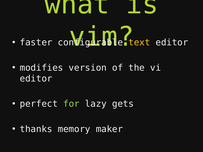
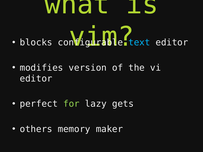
faster: faster -> blocks (36, 43)
text colour: yellow -> light blue (139, 43)
thanks: thanks -> others (36, 129)
